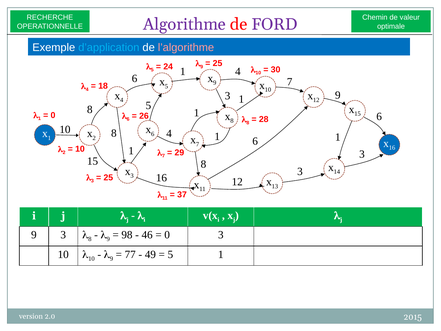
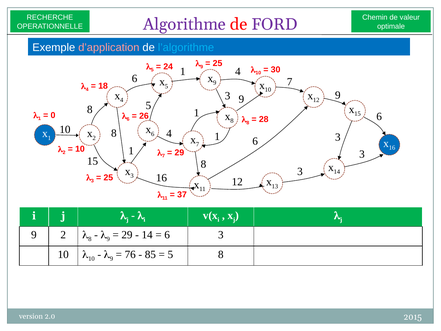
d’application colour: light blue -> pink (109, 47)
l’algorithme colour: pink -> light blue (186, 47)
3 1: 1 -> 9 (241, 99)
1: 1 -> 3 (338, 137)
9 3: 3 -> 2 (63, 235)
98: 98 -> 29 (127, 235)
46: 46 -> 14 (147, 235)
0: 0 -> 6 (167, 235)
77: 77 -> 76 (130, 254)
49: 49 -> 85 (150, 254)
1: 1 -> 8 (221, 254)
